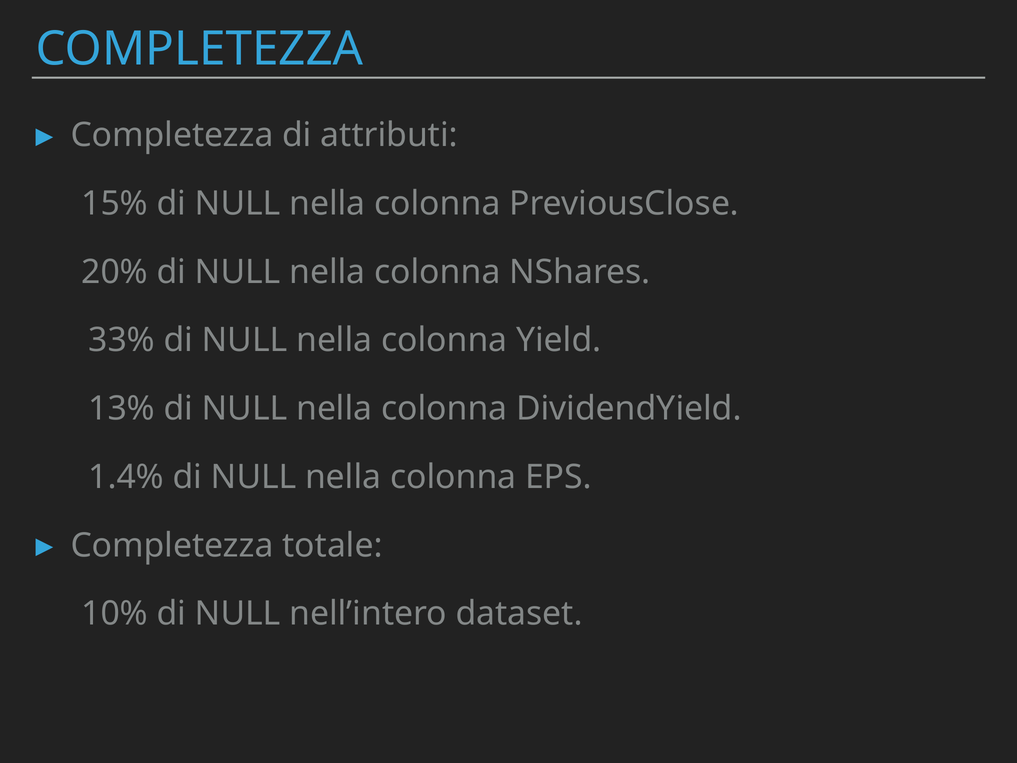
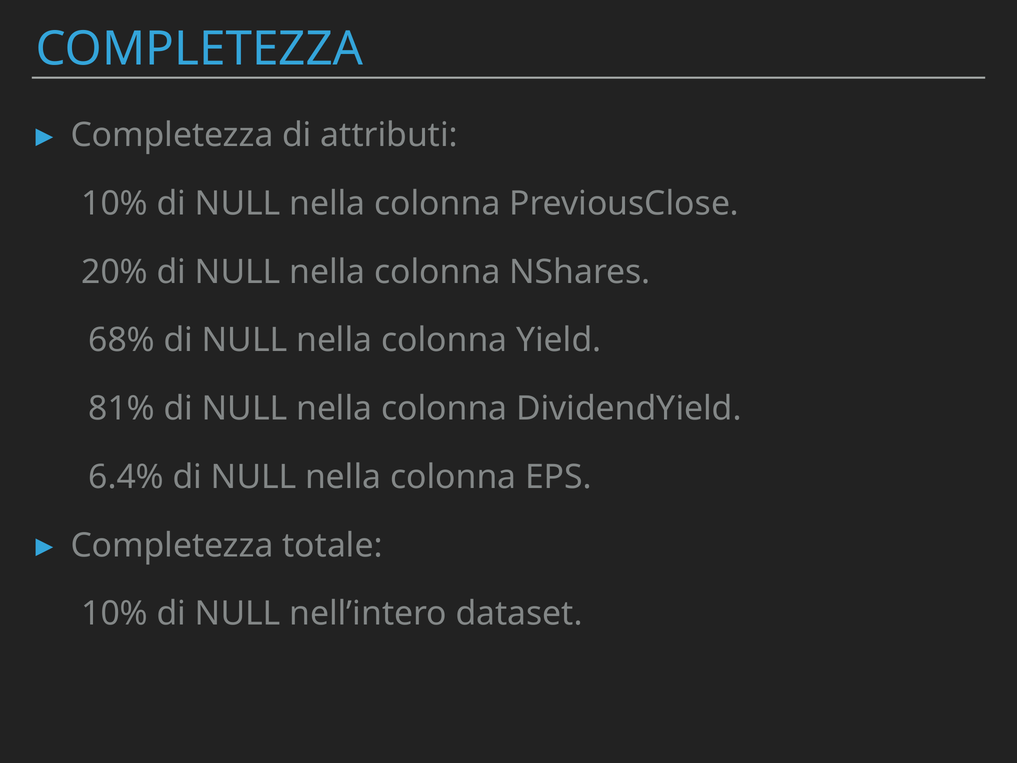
15%: 15% -> 10% (115, 204)
33%: 33% -> 68% (122, 340)
13%: 13% -> 81% (122, 409)
1.4%: 1.4% -> 6.4% (126, 477)
